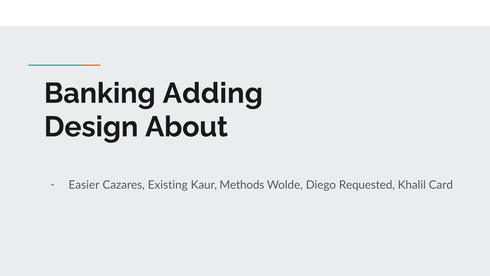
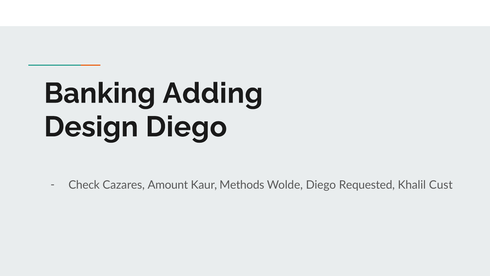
Design About: About -> Diego (186, 127)
Easier: Easier -> Check (84, 185)
Existing: Existing -> Amount (168, 185)
Card: Card -> Cust (441, 185)
